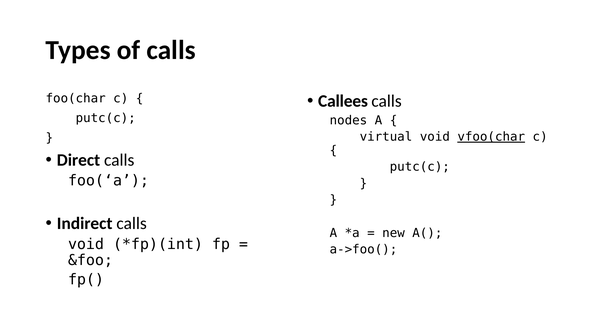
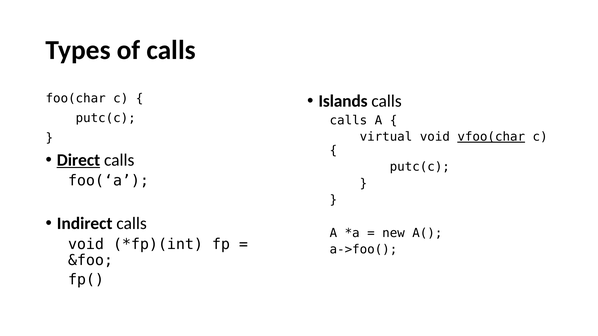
Callees: Callees -> Islands (343, 101)
nodes: nodes -> calls (348, 120)
Direct underline: none -> present (78, 160)
